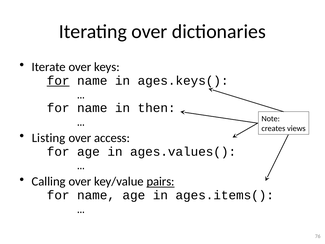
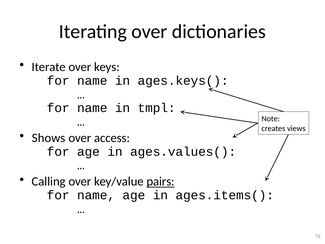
for underline: present -> none (58, 81)
then: then -> tmpl (157, 108)
Listing: Listing -> Shows (49, 138)
